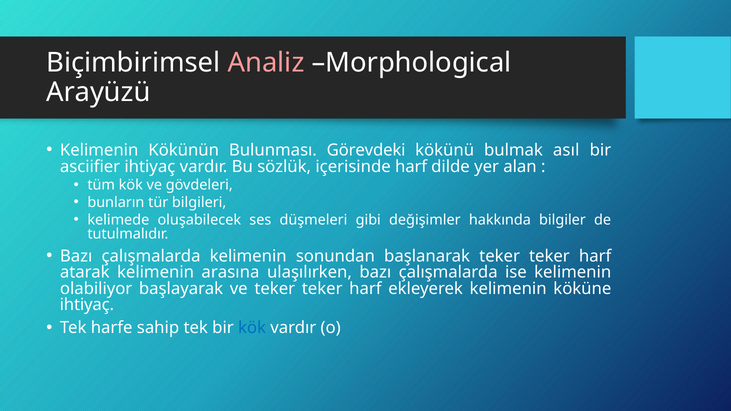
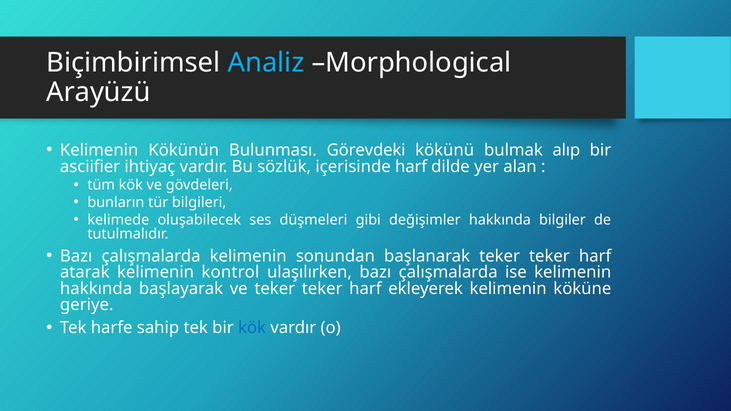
Analiz colour: pink -> light blue (266, 63)
asıl: asıl -> alıp (566, 150)
arasına: arasına -> kontrol (230, 272)
olabiliyor: olabiliyor -> hakkında (96, 289)
ihtiyaç: ihtiyaç -> geriye (87, 305)
